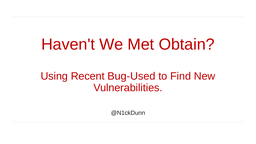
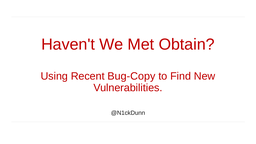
Bug-Used: Bug-Used -> Bug-Copy (131, 76)
